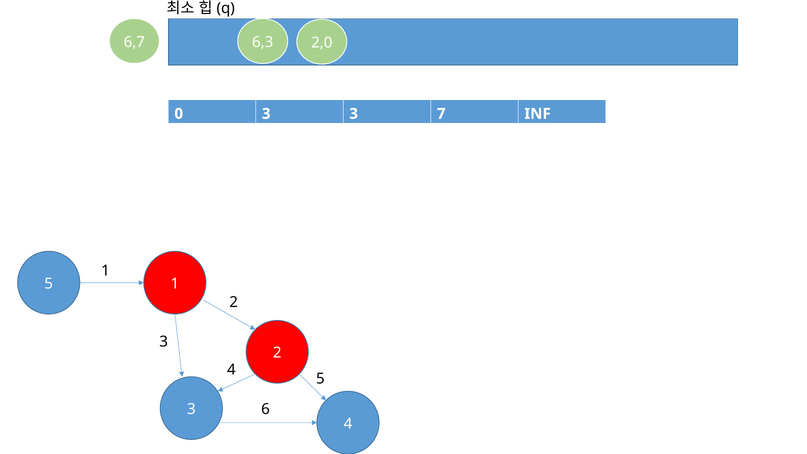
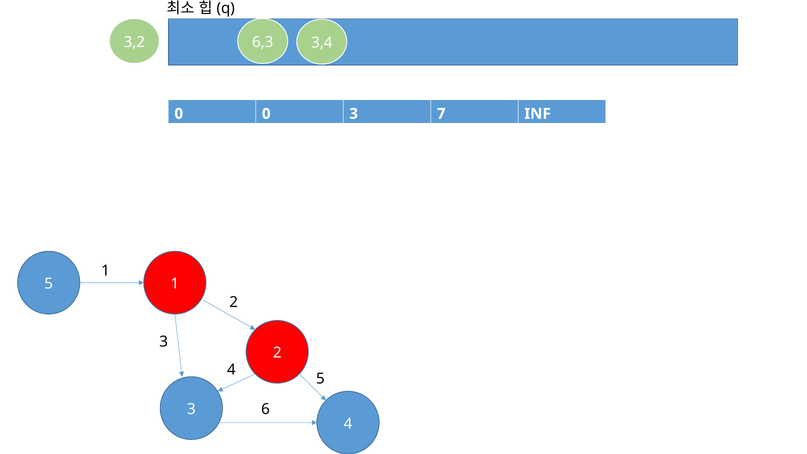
6,7: 6,7 -> 3,2 (134, 42)
2,0: 2,0 -> 3,4 (322, 43)
0 3: 3 -> 0 (266, 114)
